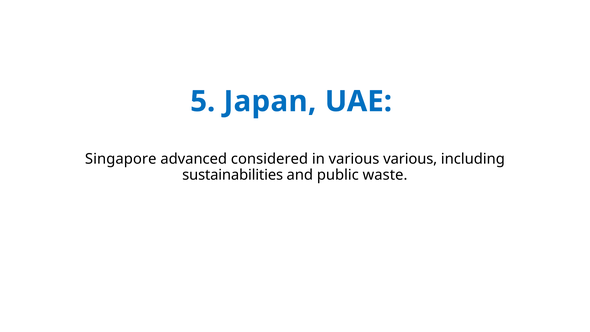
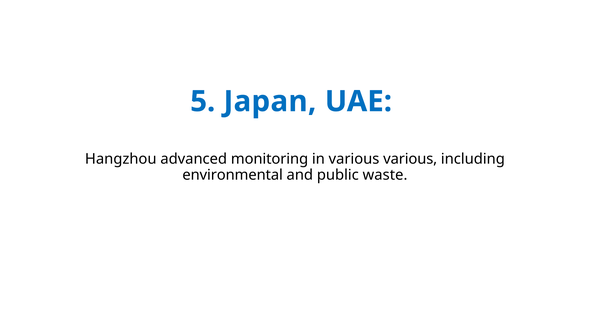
Singapore: Singapore -> Hangzhou (121, 159)
considered: considered -> monitoring (270, 159)
sustainabilities: sustainabilities -> environmental (233, 175)
